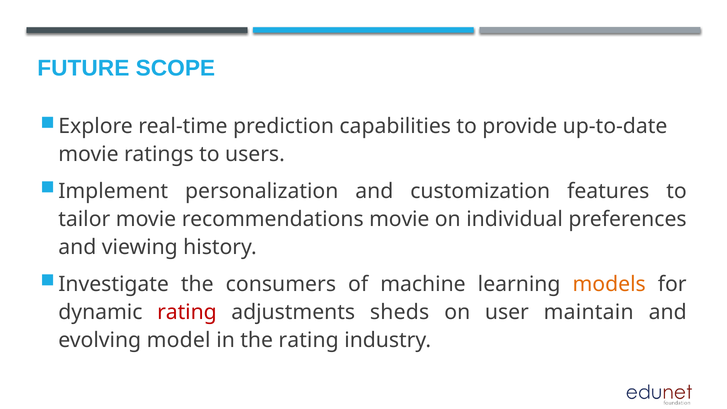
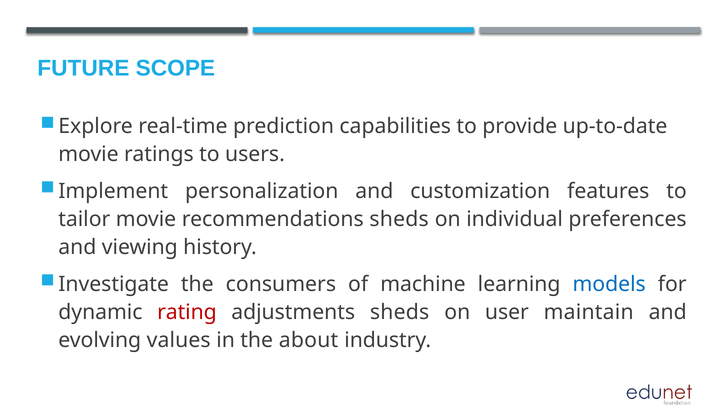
recommendations movie: movie -> sheds (399, 219)
models colour: orange -> blue (609, 284)
model: model -> values (179, 340)
the rating: rating -> about (309, 340)
